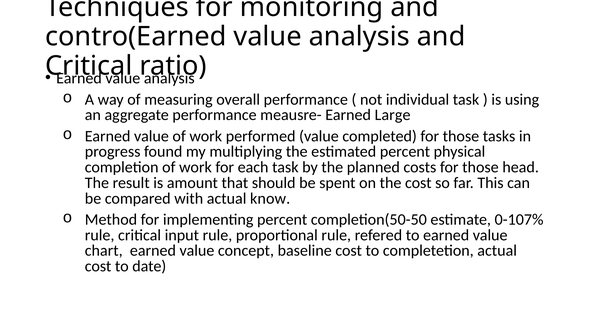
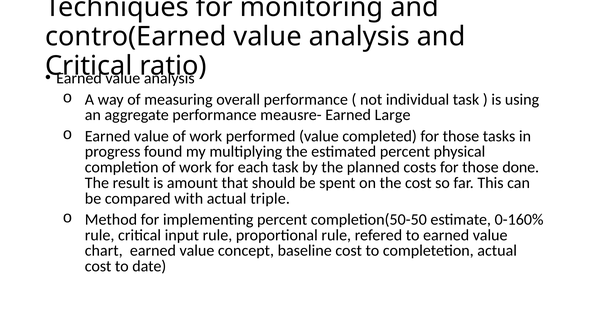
head: head -> done (521, 167)
know: know -> triple (270, 198)
0-107%: 0-107% -> 0-160% (519, 220)
